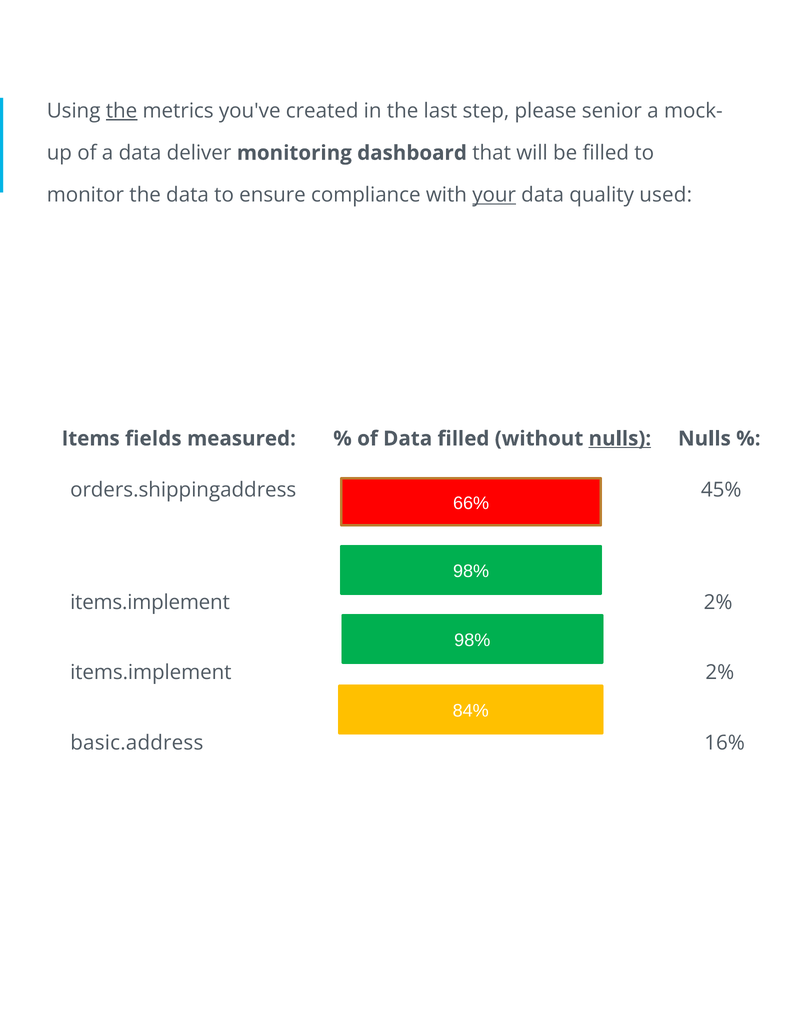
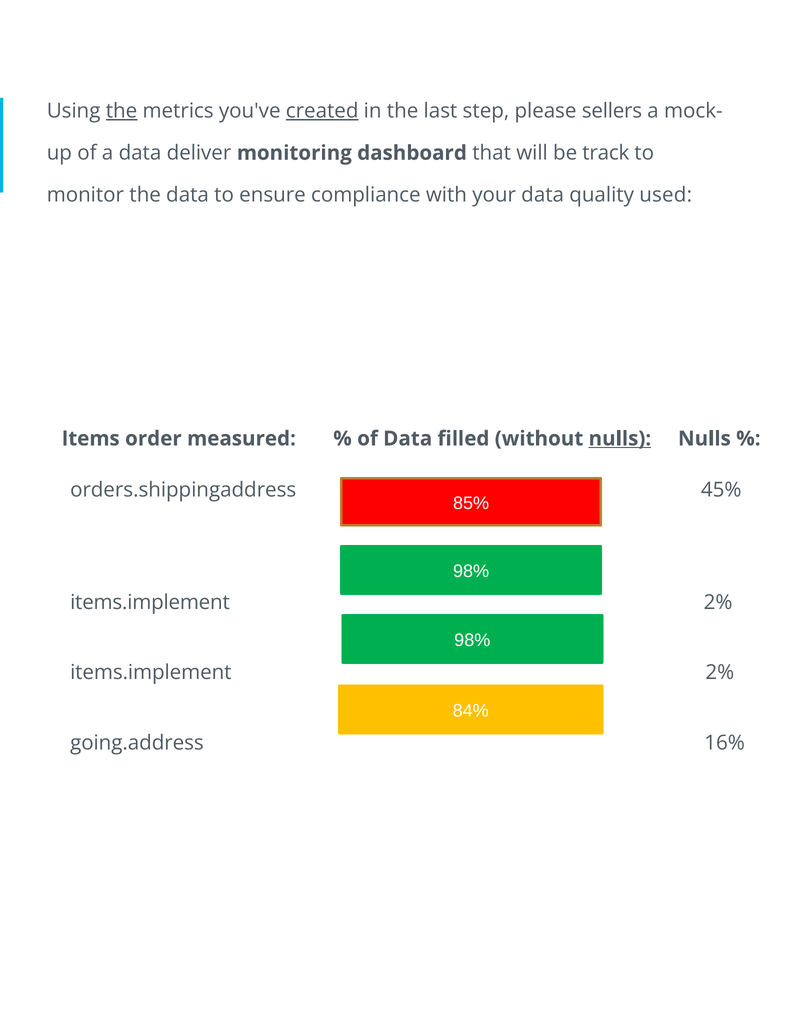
created underline: none -> present (322, 111)
senior: senior -> sellers (612, 111)
be filled: filled -> track (606, 153)
your underline: present -> none (494, 195)
fields: fields -> order (153, 439)
66%: 66% -> 85% (471, 503)
basic.address: basic.address -> going.address (137, 743)
